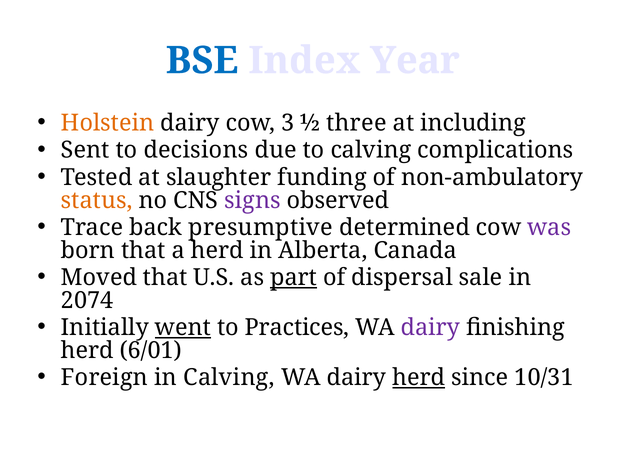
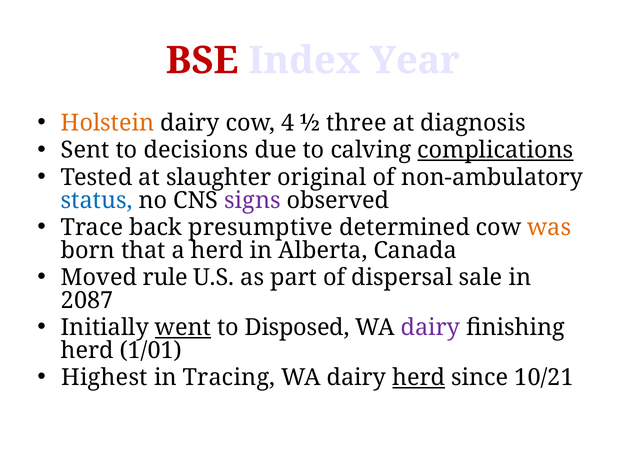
BSE colour: blue -> red (202, 61)
3: 3 -> 4 (288, 123)
including: including -> diagnosis (473, 123)
complications underline: none -> present (495, 150)
funding: funding -> original (322, 177)
status colour: orange -> blue (97, 200)
was colour: purple -> orange (549, 227)
Moved that: that -> rule (165, 277)
part underline: present -> none (294, 277)
2074: 2074 -> 2087 (87, 300)
Practices: Practices -> Disposed (297, 327)
6/01: 6/01 -> 1/01 (151, 350)
Foreign: Foreign -> Highest (104, 377)
in Calving: Calving -> Tracing (229, 377)
10/31: 10/31 -> 10/21 (544, 377)
